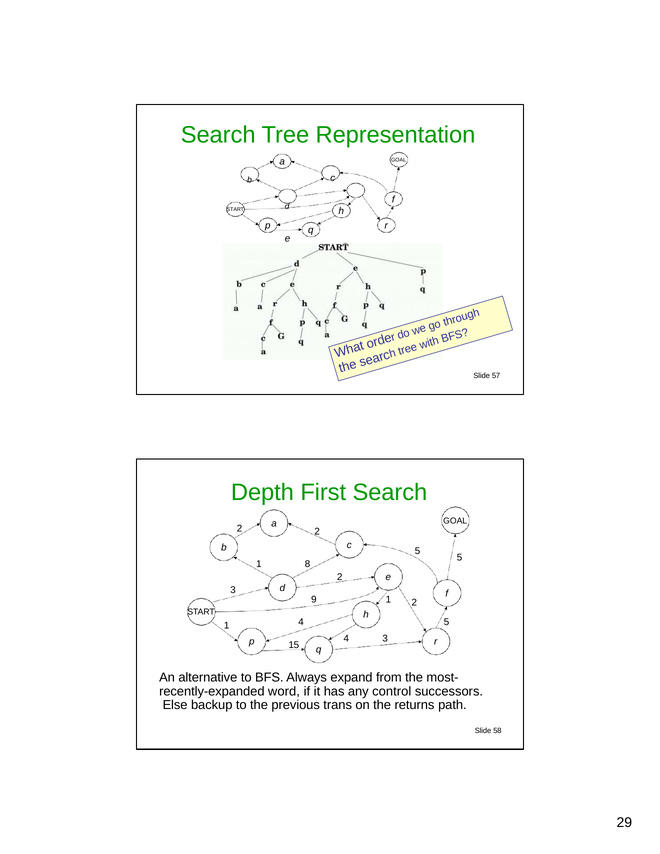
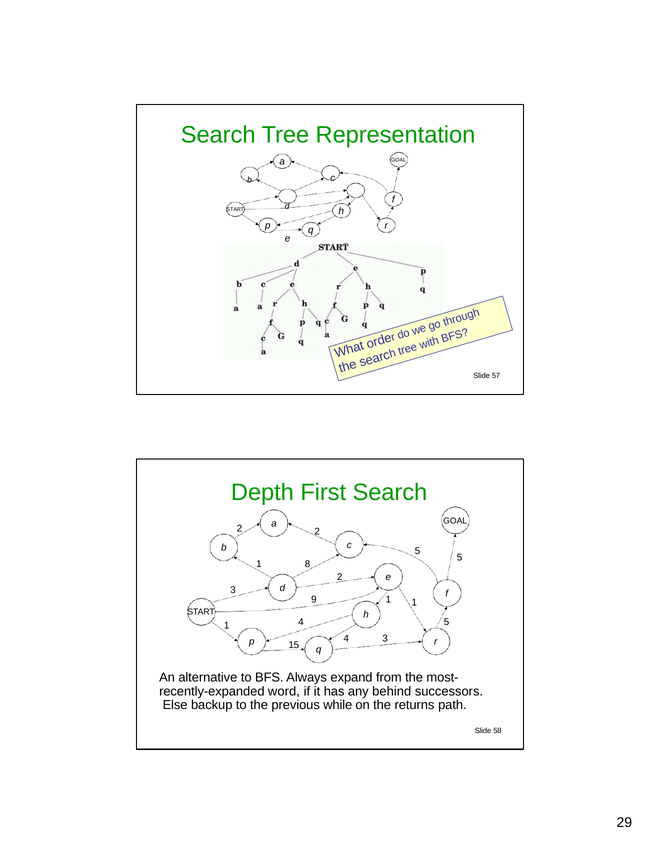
9 2: 2 -> 1 (414, 603)
control: control -> behind (392, 691)
trans: trans -> while (338, 705)
